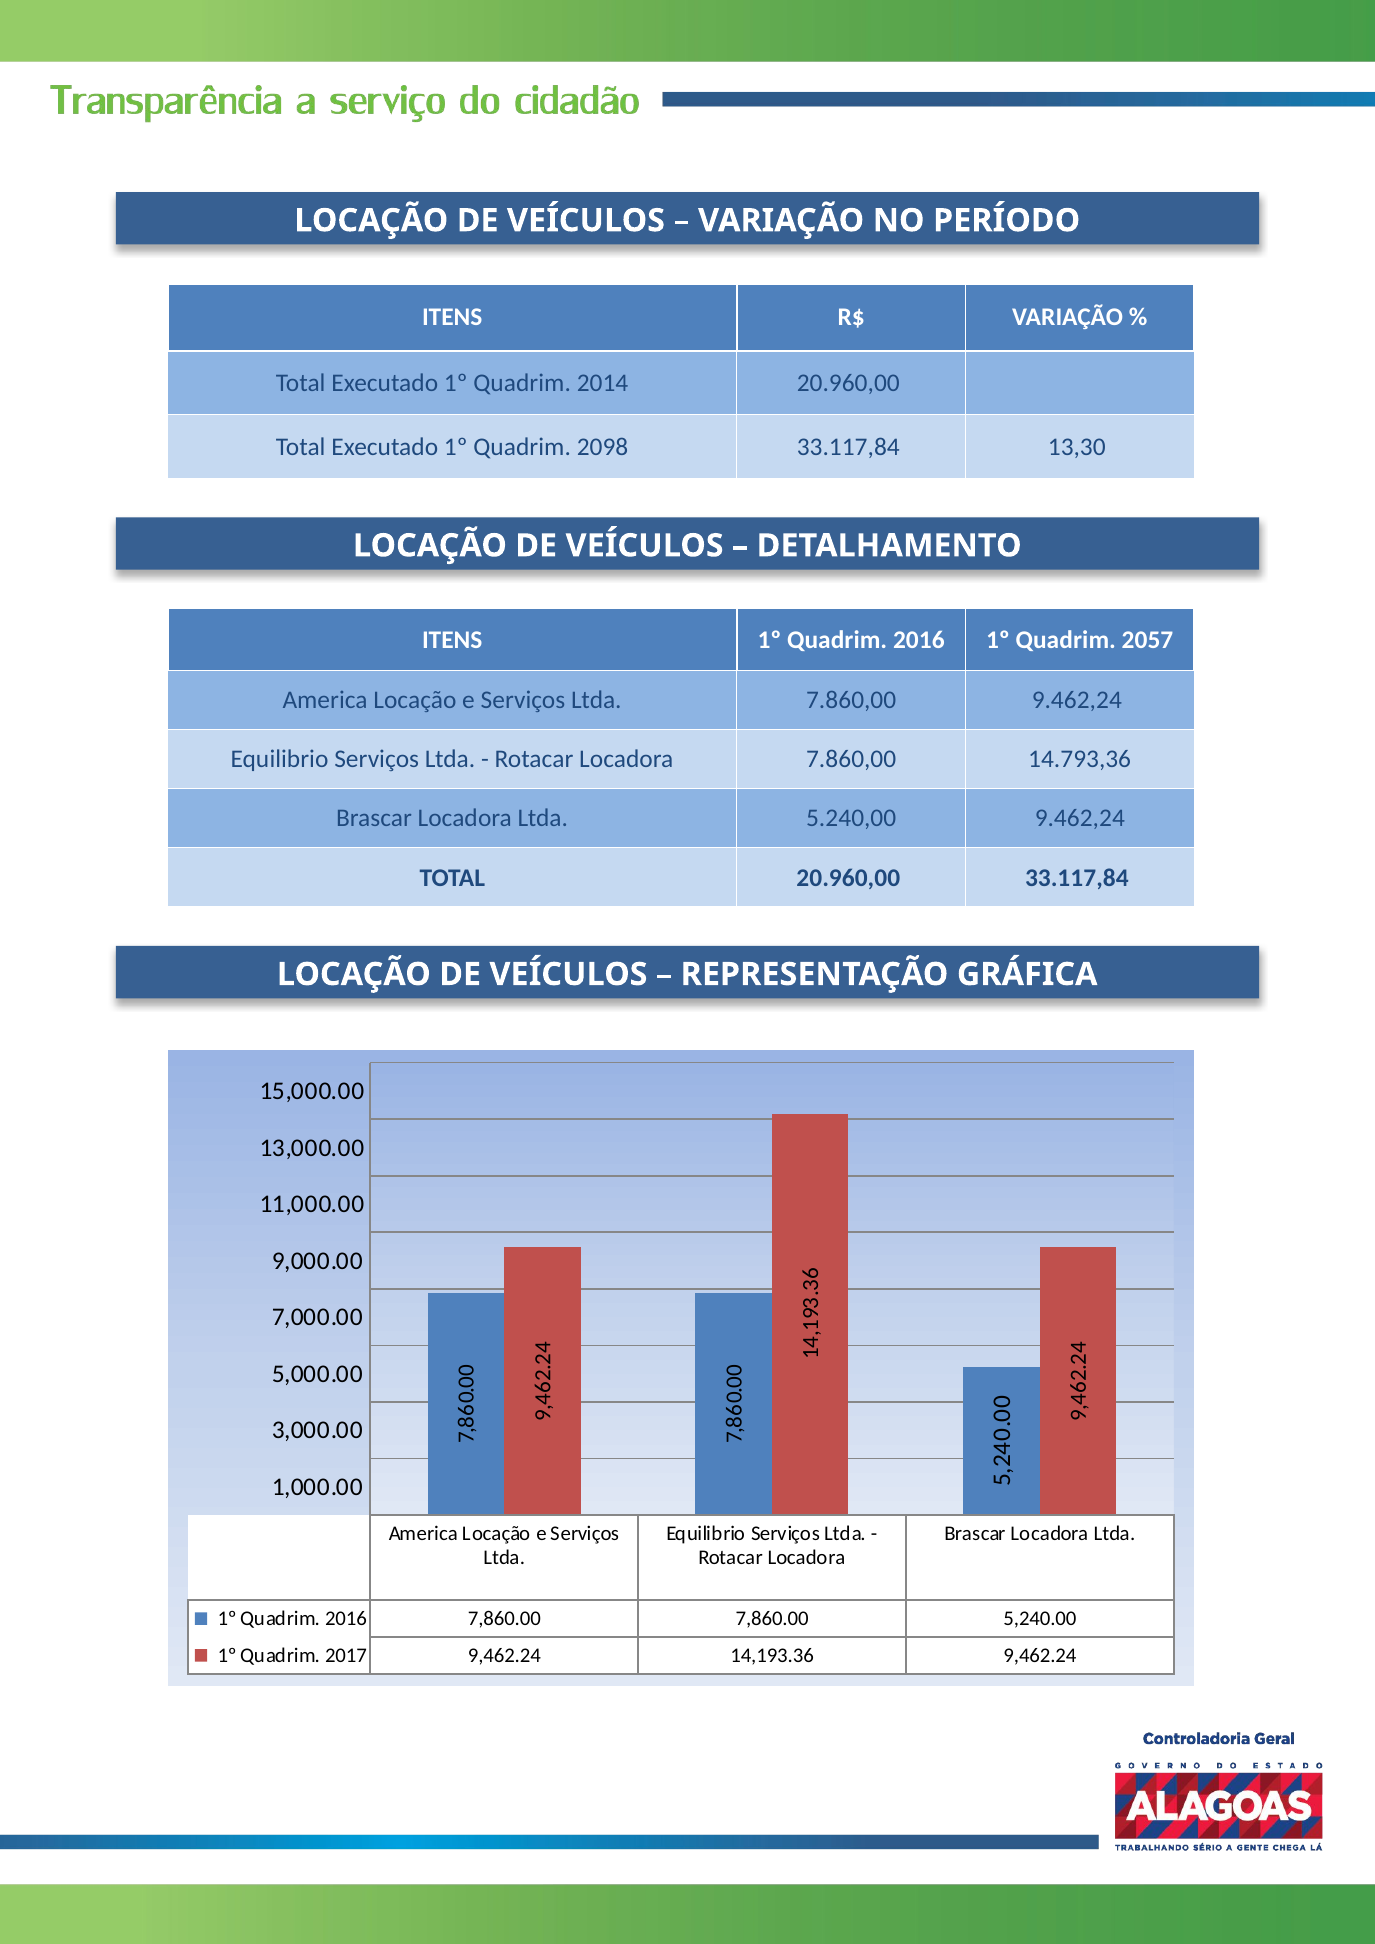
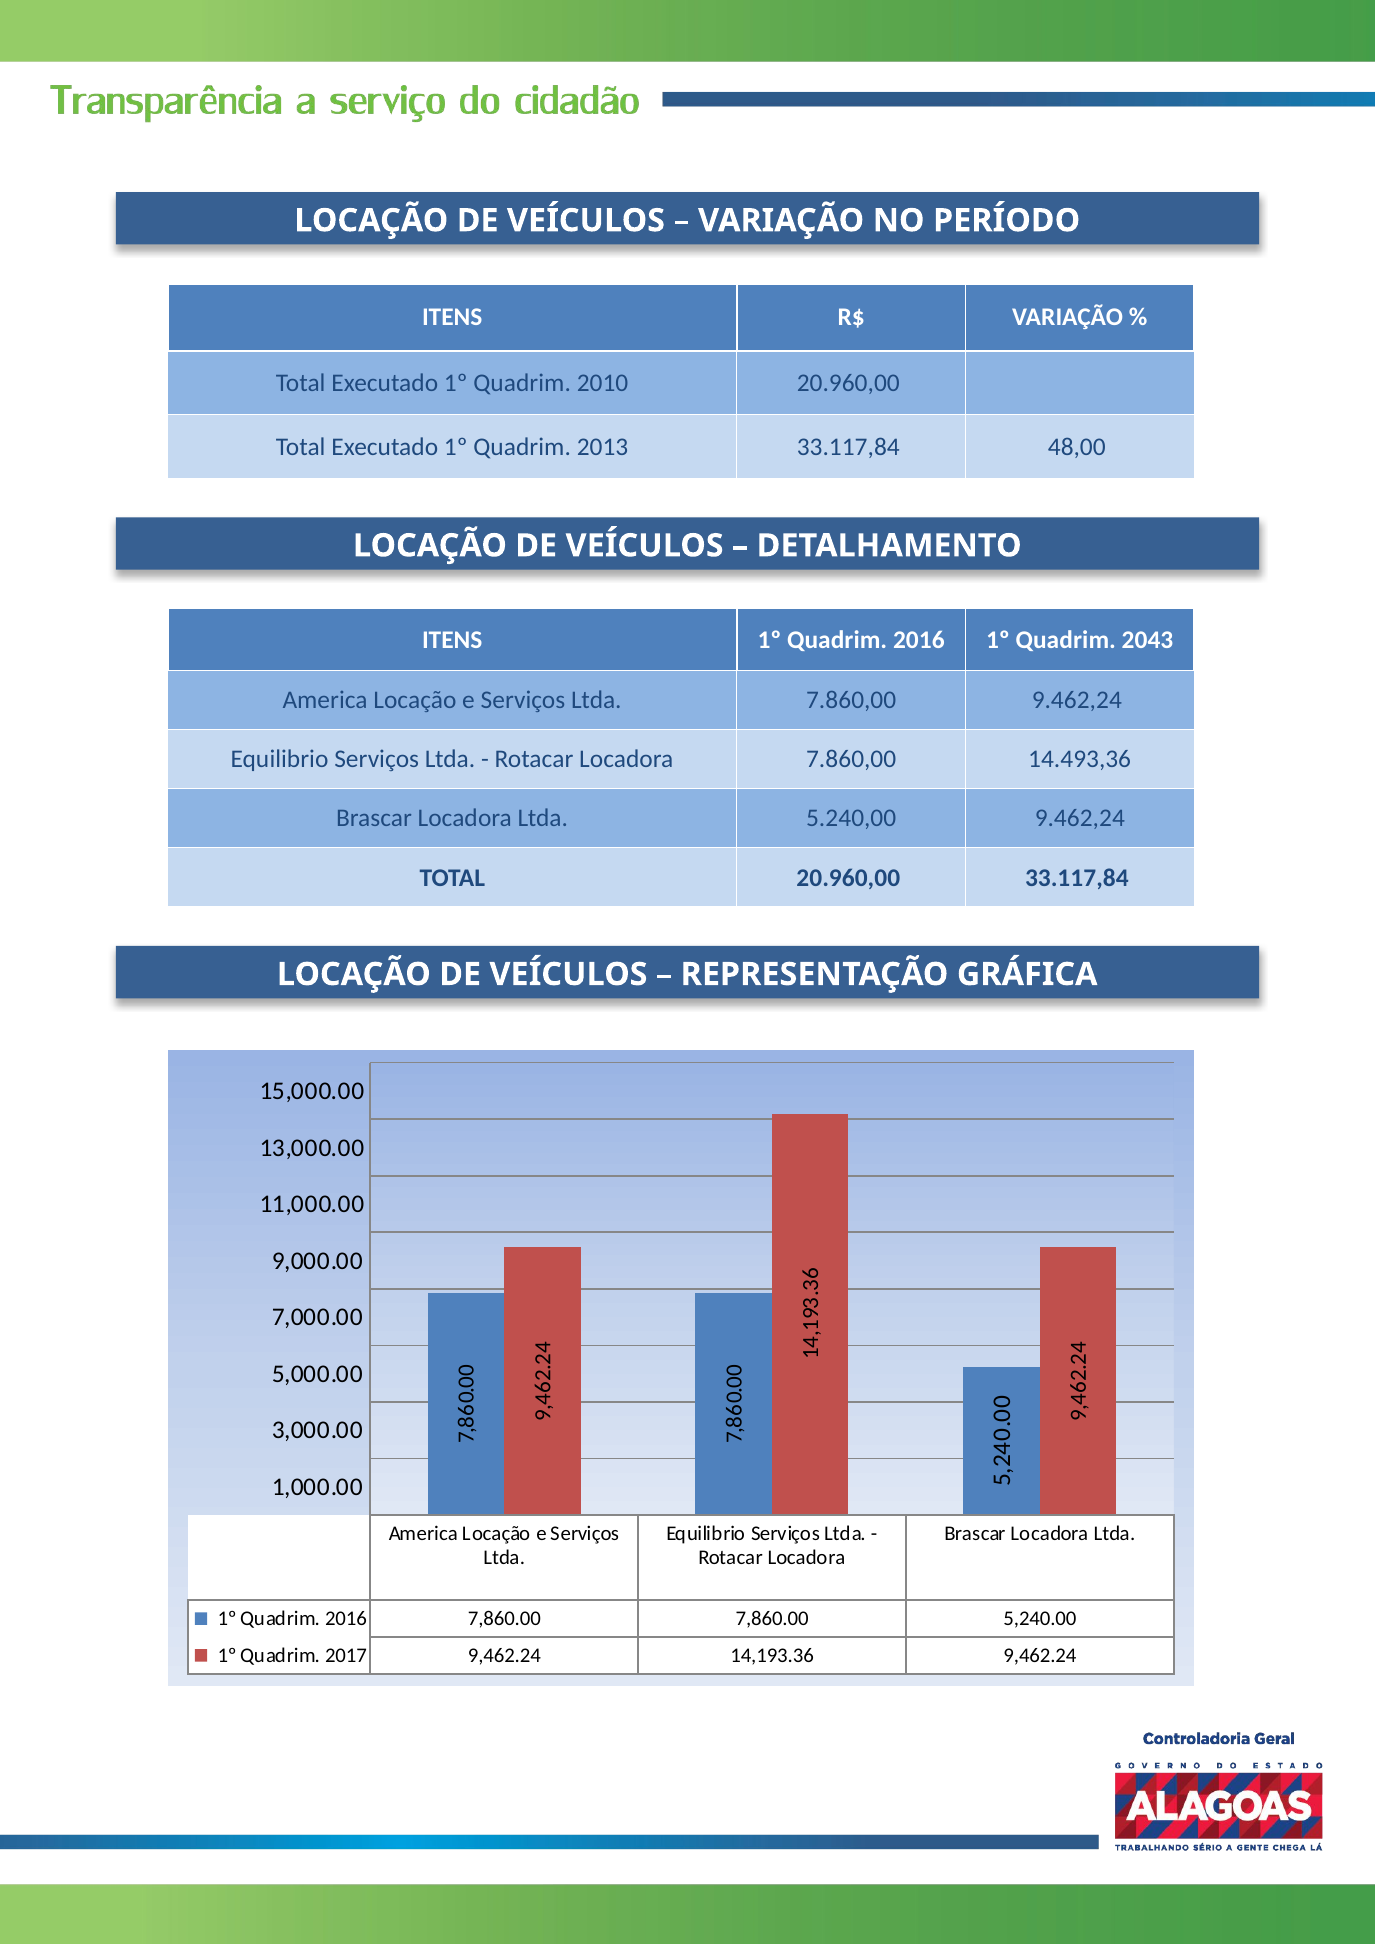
2014: 2014 -> 2010 (603, 383)
2098: 2098 -> 2013 (603, 447)
13,30: 13,30 -> 48,00 (1077, 447)
2057: 2057 -> 2043 (1148, 640)
14.793,36: 14.793,36 -> 14.493,36 (1080, 760)
